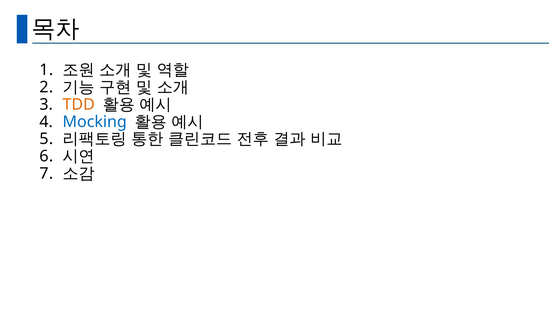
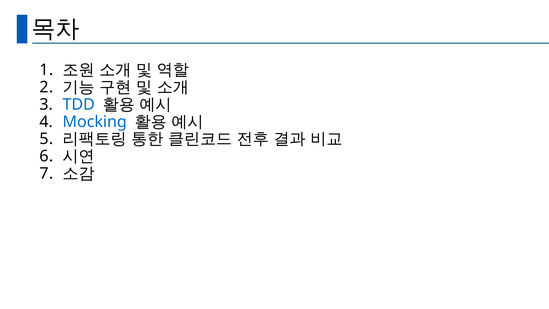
TDD colour: orange -> blue (79, 104)
